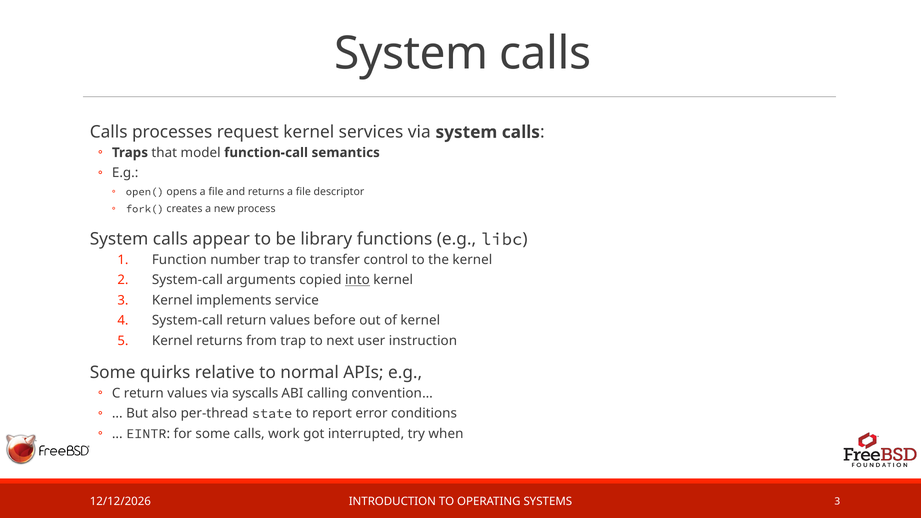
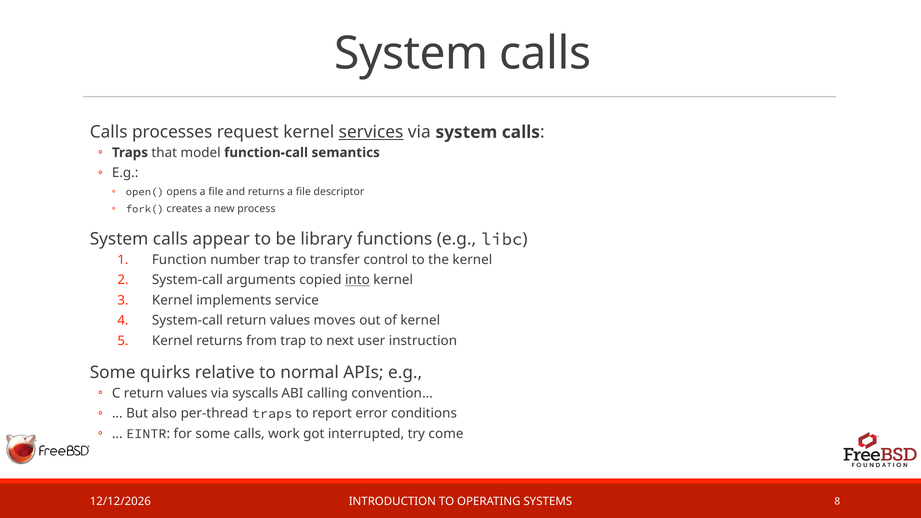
services underline: none -> present (371, 132)
before: before -> moves (335, 320)
per-thread state: state -> traps (272, 413)
when: when -> come (446, 434)
SYSTEMS 3: 3 -> 8 (837, 502)
